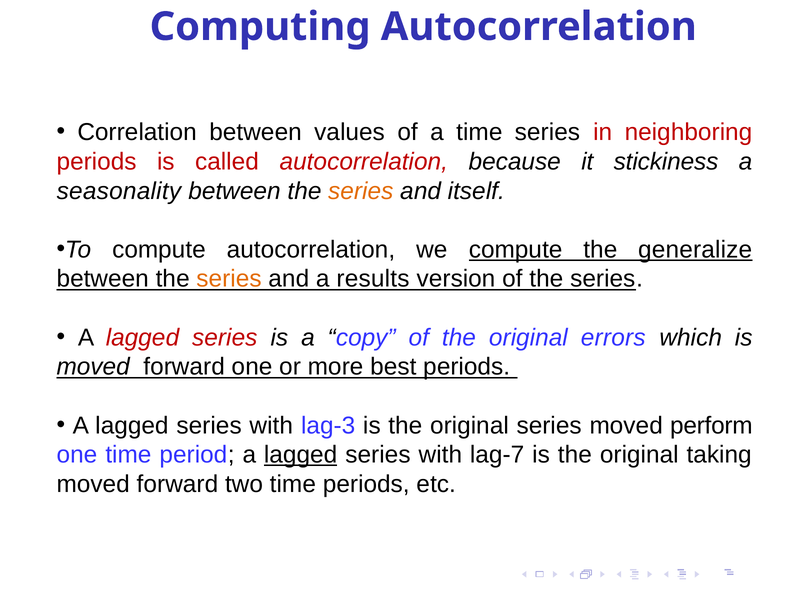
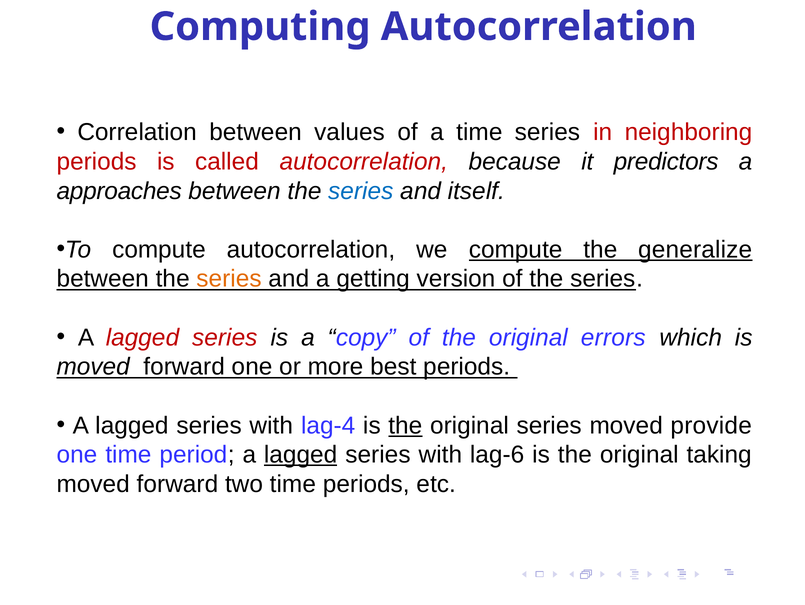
stickiness: stickiness -> predictors (666, 161)
seasonality: seasonality -> approaches (119, 191)
series colour: orange -> blue (361, 191)
results: results -> getting (373, 279)
lag-3: lag-3 -> lag-4 (328, 425)
the underline: none -> present (405, 425)
perform: perform -> provide (711, 425)
lag-7: lag-7 -> lag-6 (497, 454)
